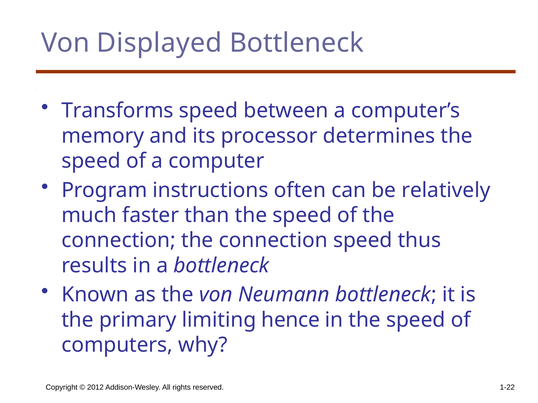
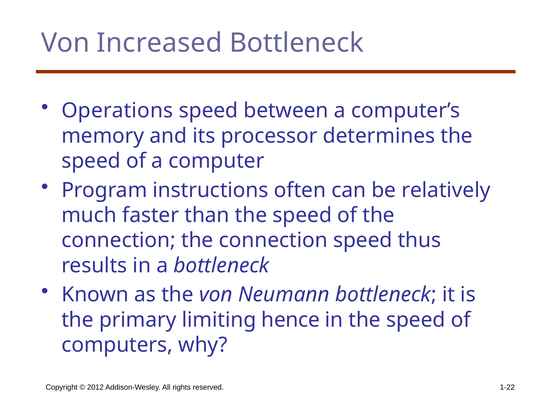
Displayed: Displayed -> Increased (159, 43)
Transforms: Transforms -> Operations (117, 111)
